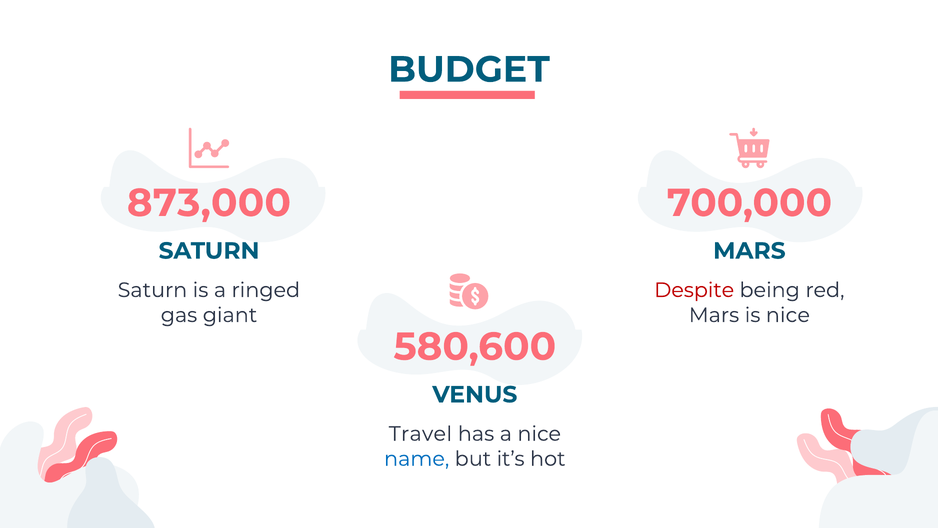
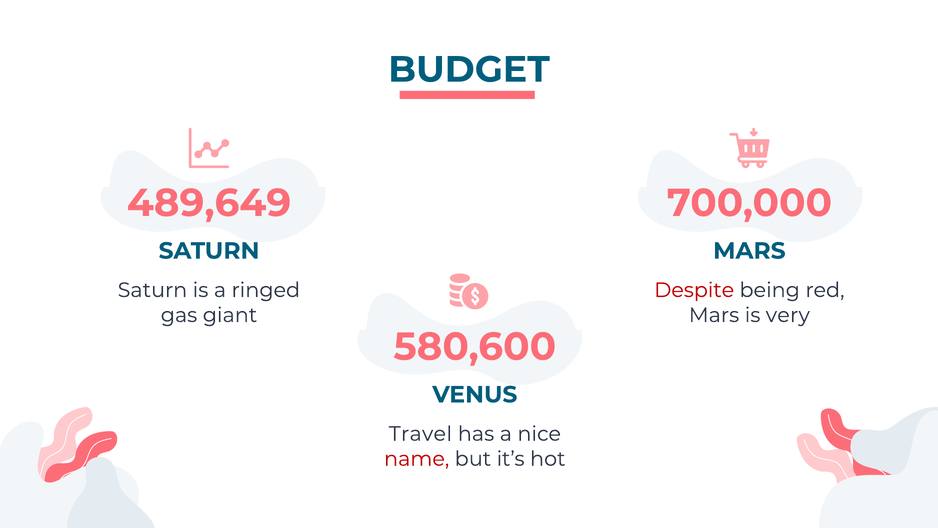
873,000: 873,000 -> 489,649 (209, 203)
is nice: nice -> very (788, 315)
name colour: blue -> red (417, 459)
